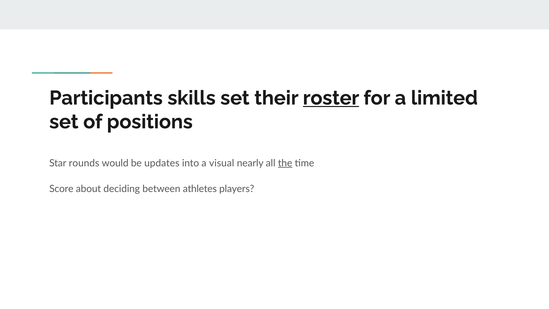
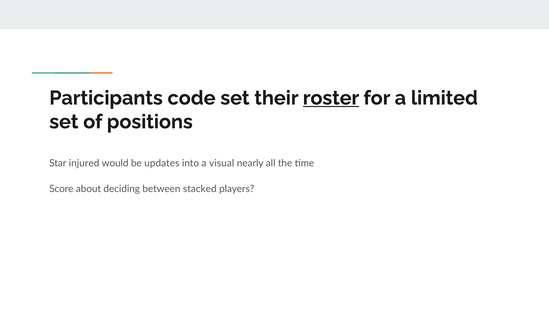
skills: skills -> code (192, 98)
rounds: rounds -> injured (84, 163)
the underline: present -> none (285, 163)
athletes: athletes -> stacked (200, 189)
